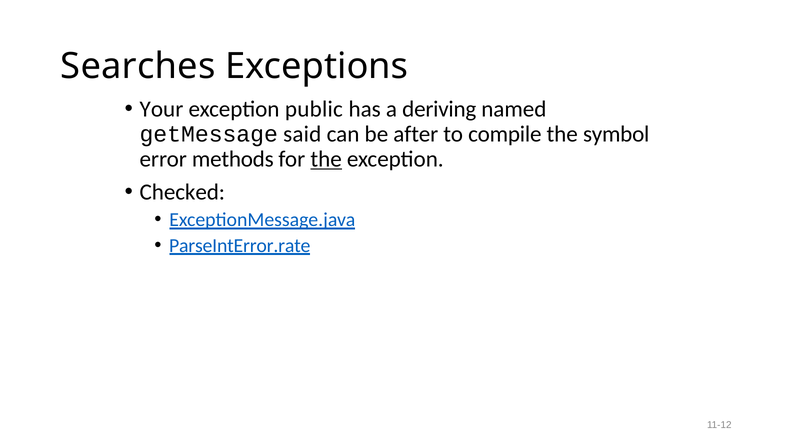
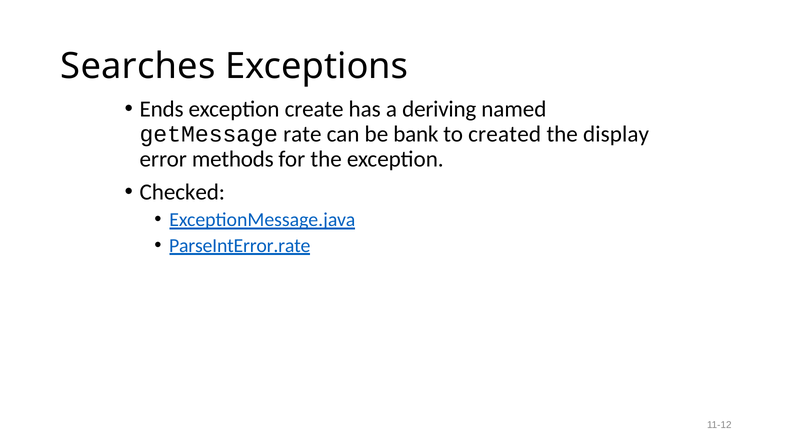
Your: Your -> Ends (162, 109)
public: public -> create (314, 109)
said: said -> rate (302, 134)
after: after -> bank (416, 134)
compile: compile -> created (505, 134)
symbol: symbol -> display (616, 134)
the underline: present -> none (326, 159)
